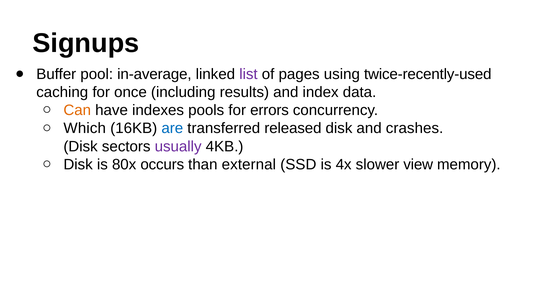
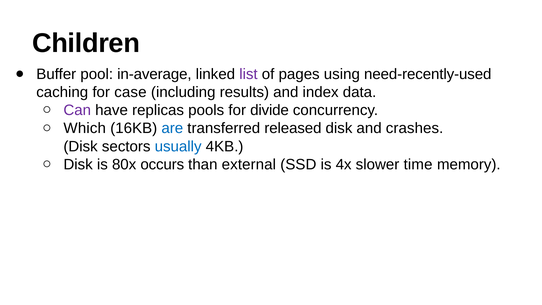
Signups: Signups -> Children (86, 43)
twice-recently-used: twice-recently-used -> need-recently-used (428, 74)
once: once -> case (130, 92)
Can colour: orange -> purple (77, 110)
indexes: indexes -> replicas (158, 110)
errors: errors -> divide (270, 110)
usually colour: purple -> blue (178, 146)
view: view -> time (418, 164)
